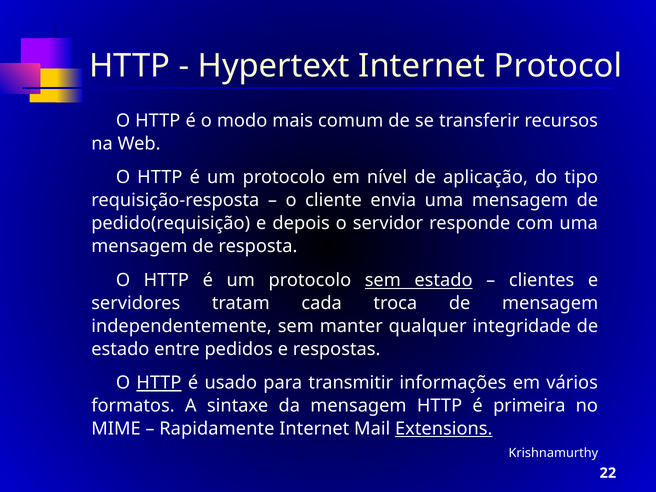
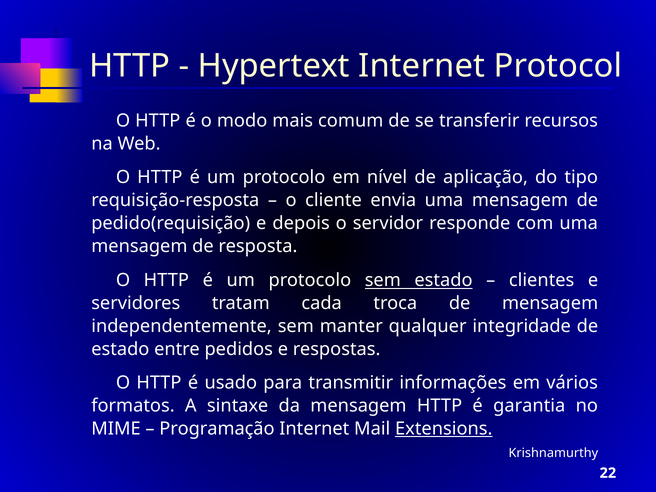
HTTP underline: present -> none (159, 383)
primeira: primeira -> garantia (529, 406)
Rapidamente: Rapidamente -> Programação (217, 429)
